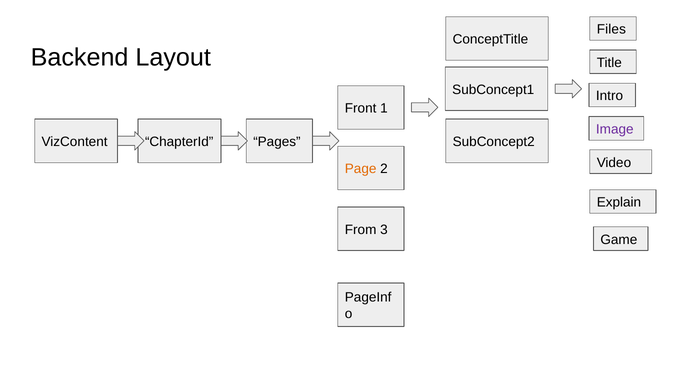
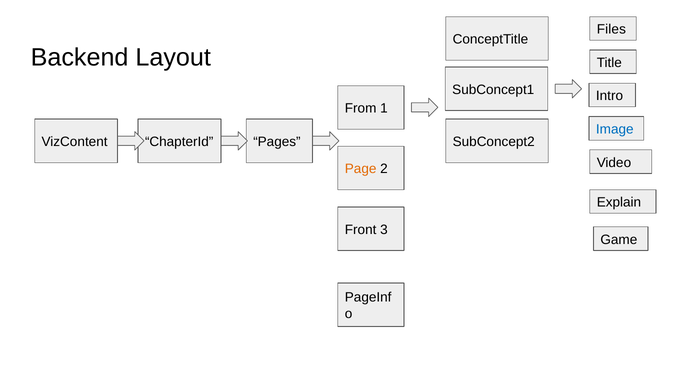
Front: Front -> From (361, 108)
Image colour: purple -> blue (615, 129)
From: From -> Front (361, 230)
